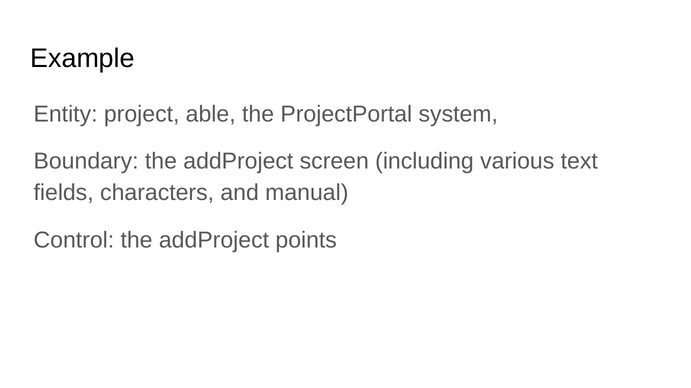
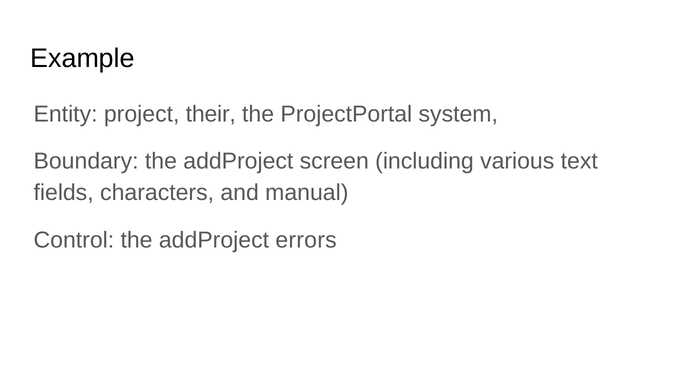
able: able -> their (211, 114)
points: points -> errors (306, 240)
